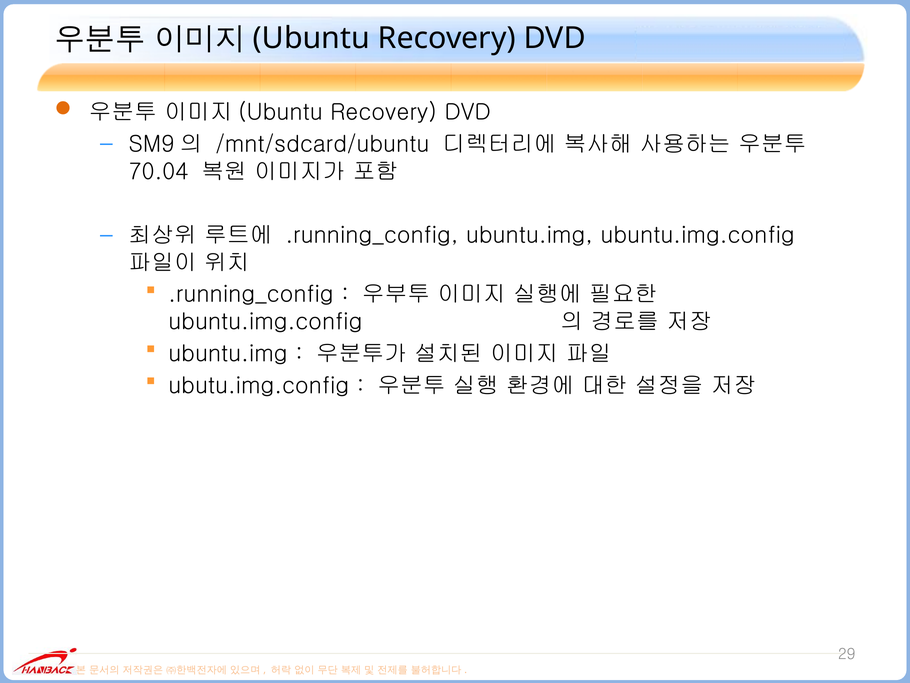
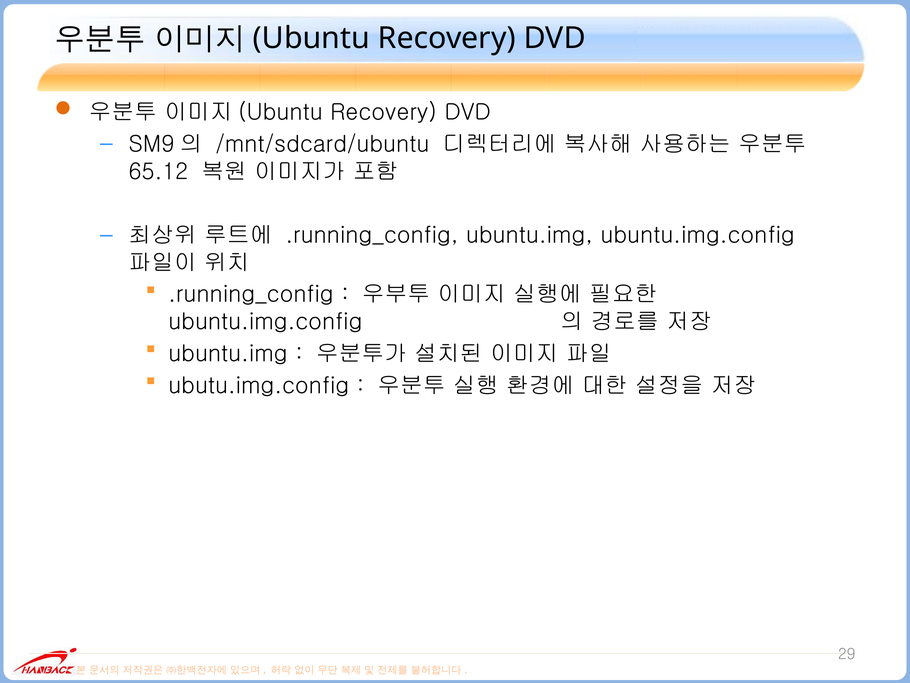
70.04: 70.04 -> 65.12 (158, 171)
